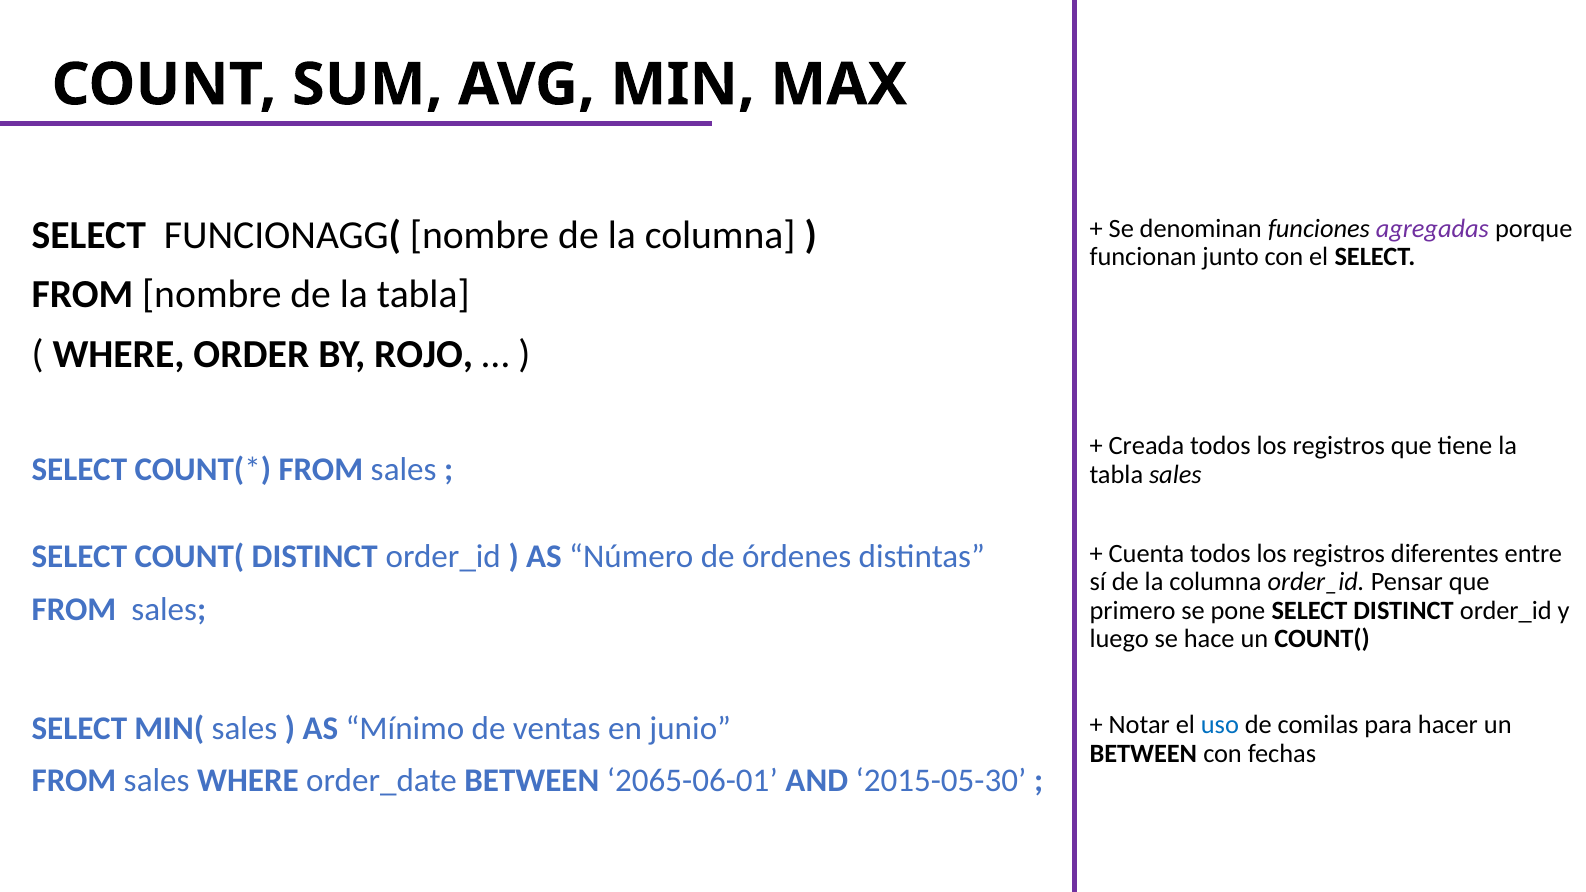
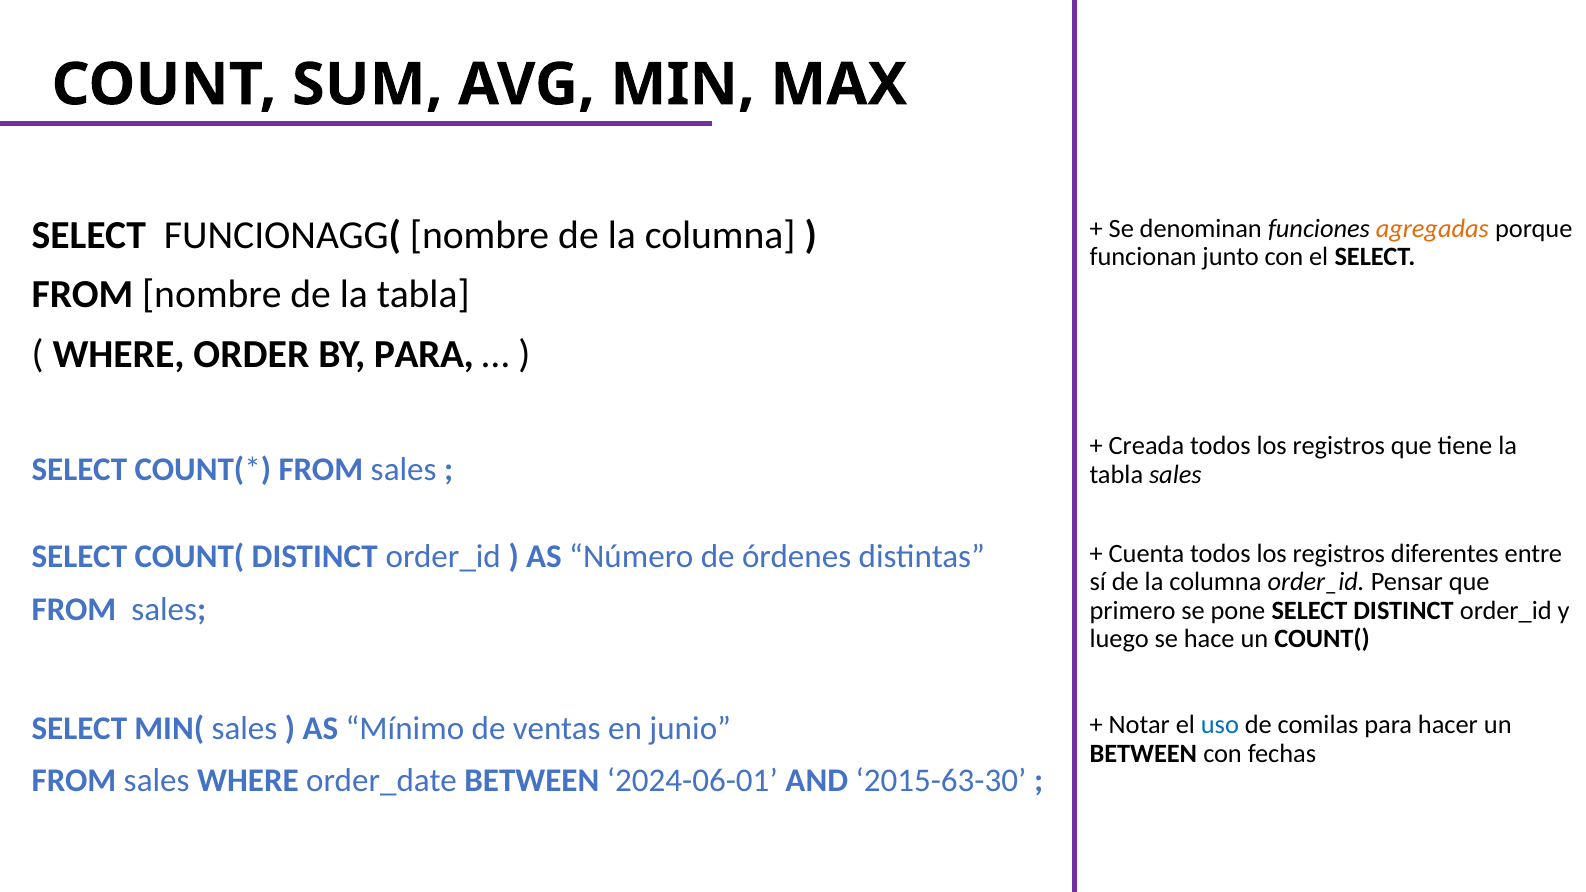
agregadas colour: purple -> orange (1432, 229)
BY ROJO: ROJO -> PARA (424, 354)
2065-06-01: 2065-06-01 -> 2024-06-01 (692, 781)
2015-05-30: 2015-05-30 -> 2015-63-30 (941, 781)
